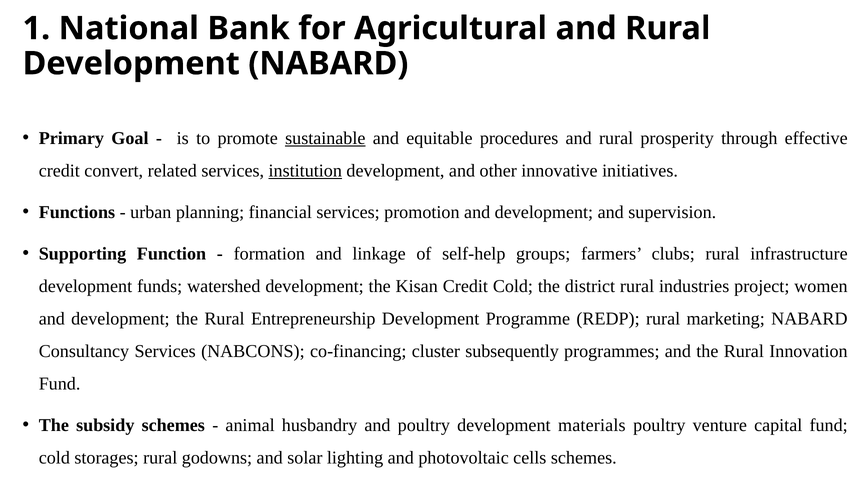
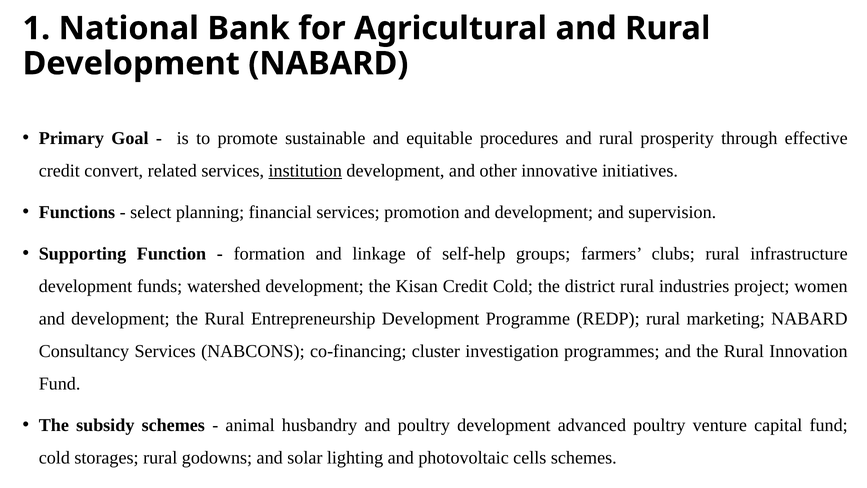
sustainable underline: present -> none (325, 138)
urban: urban -> select (151, 212)
subsequently: subsequently -> investigation (512, 351)
materials: materials -> advanced (592, 425)
